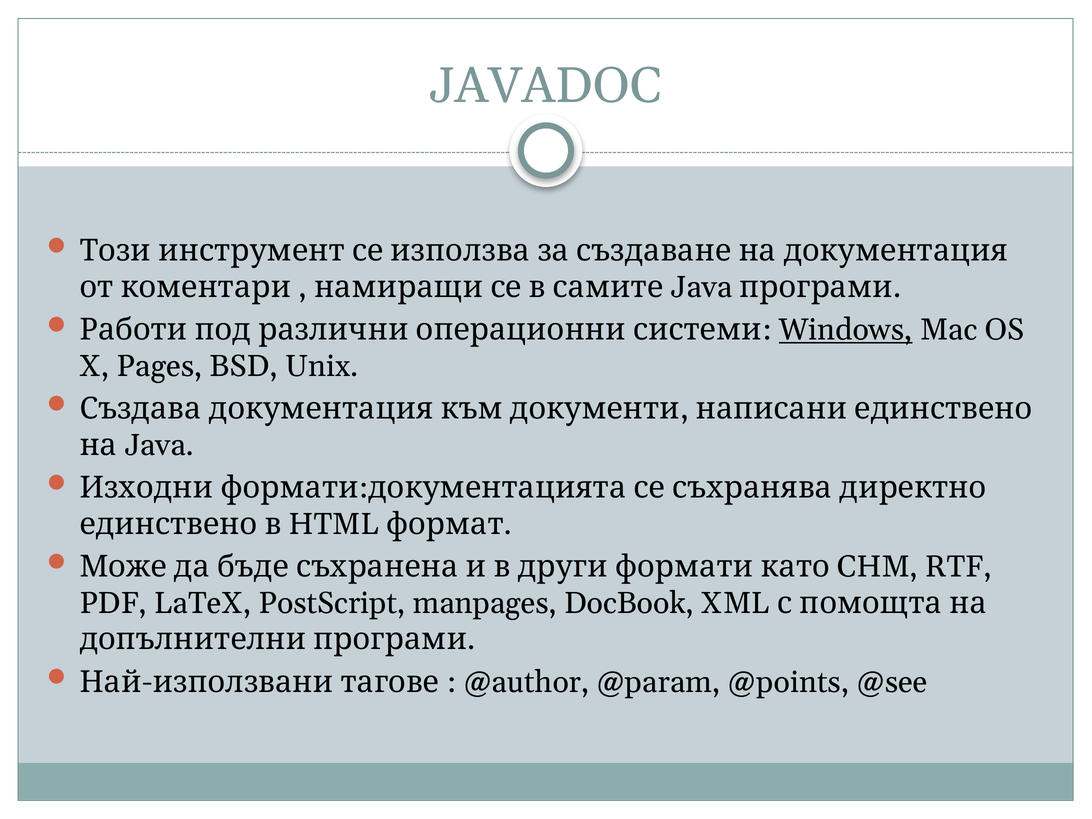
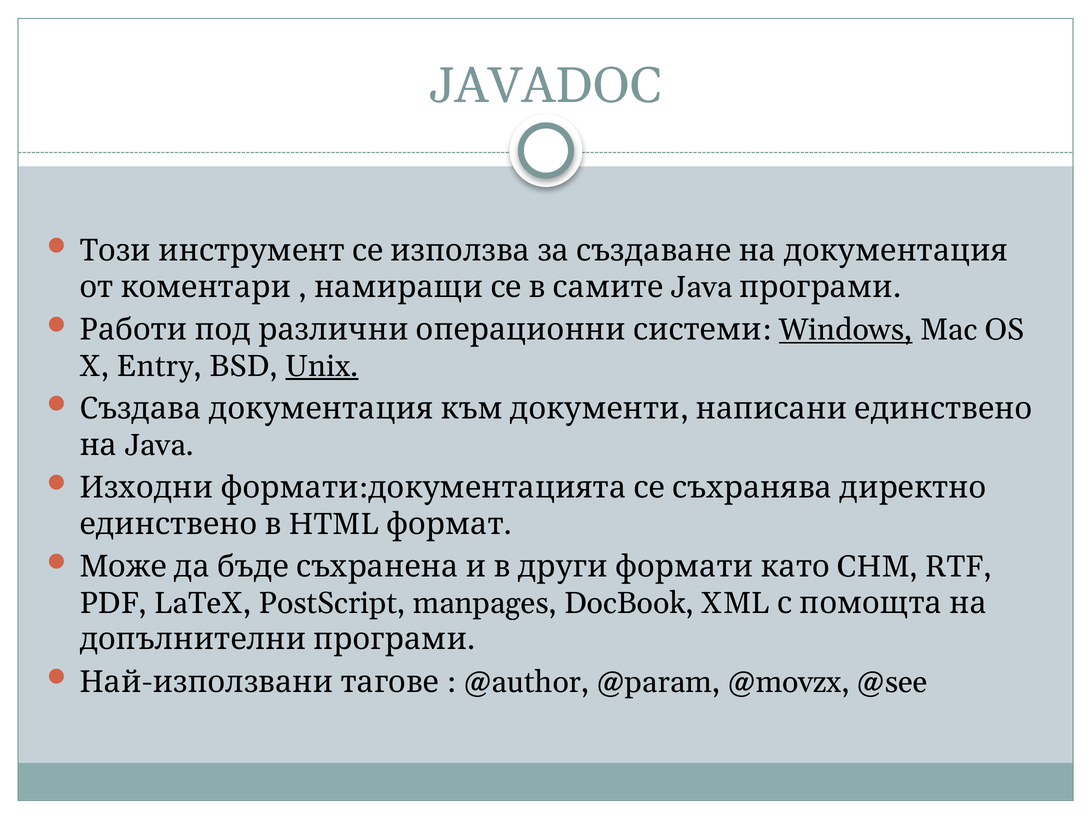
Pages: Pages -> Entry (159, 366)
Unix underline: none -> present (322, 366)
@points: @points -> @movzx (789, 682)
